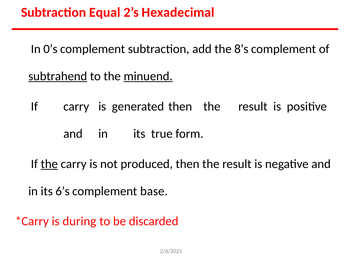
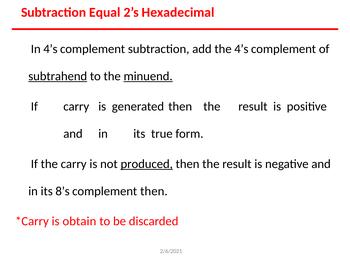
0’s: 0’s -> 4’s (50, 49)
the 8’s: 8’s -> 4’s (241, 49)
the underline: present -> none (49, 164)
produced underline: none -> present (147, 164)
6’s: 6’s -> 8’s (63, 192)
complement base: base -> then (154, 192)
during: during -> obtain (79, 222)
